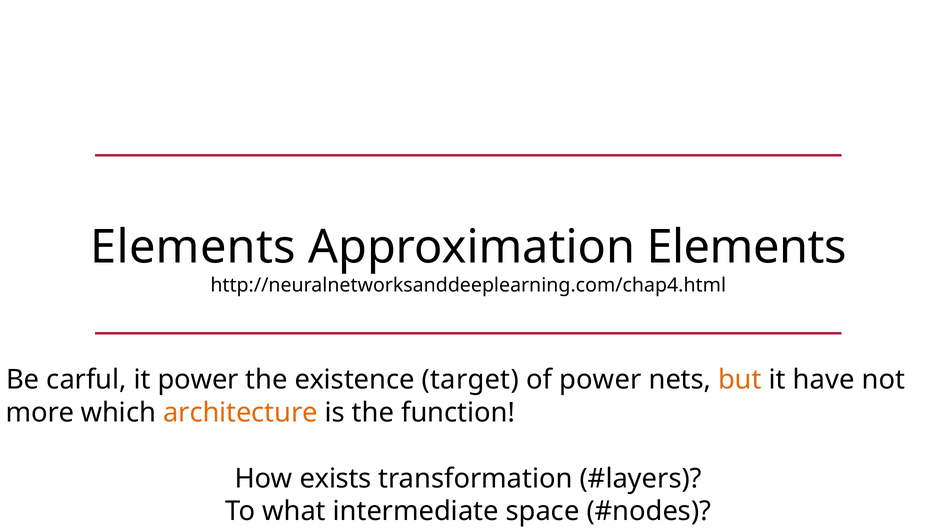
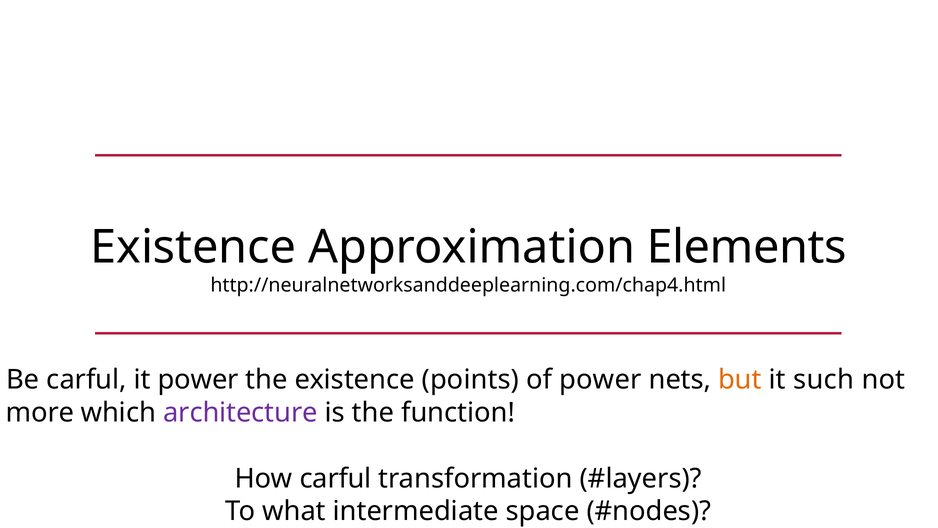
Elements: Elements -> Existence (193, 247)
target: target -> points (470, 380)
have: have -> such (824, 380)
architecture colour: orange -> purple (240, 412)
How exists: exists -> carful (336, 478)
